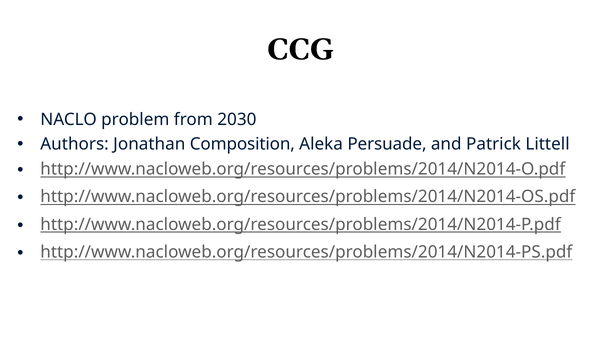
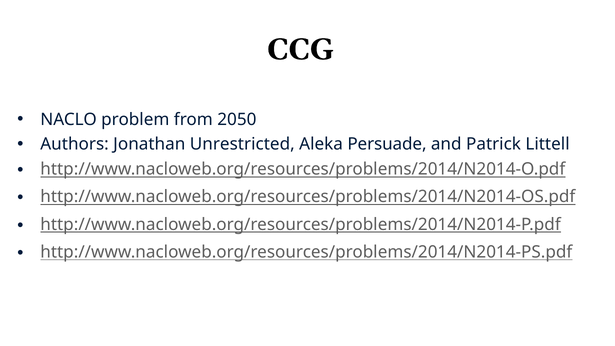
2030: 2030 -> 2050 (237, 120)
Composition: Composition -> Unrestricted (242, 144)
